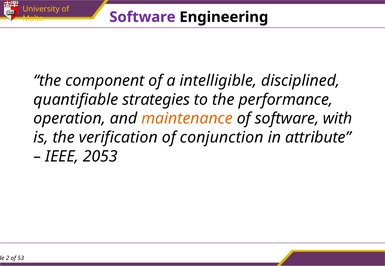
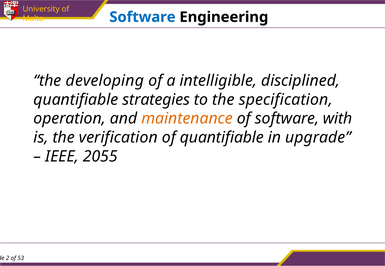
Software colour: purple -> blue (142, 17)
component: component -> developing (105, 81)
performance: performance -> specification (286, 100)
of conjunction: conjunction -> quantifiable (222, 138)
attribute: attribute -> upgrade (318, 138)
2053: 2053 -> 2055 (100, 157)
